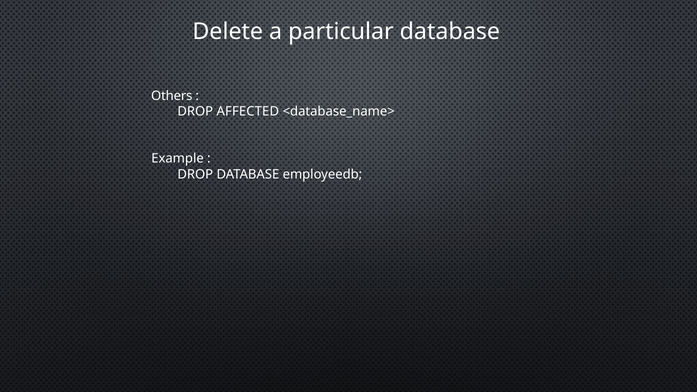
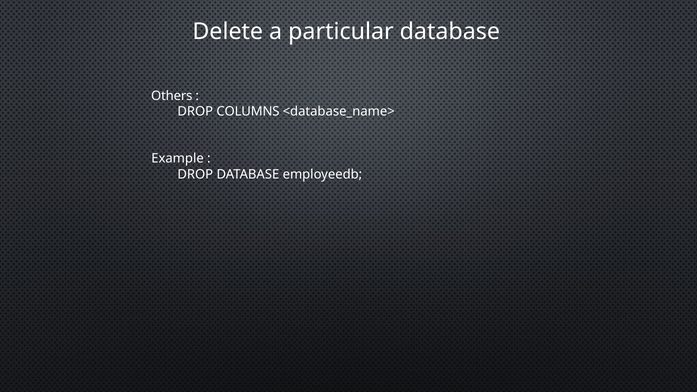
AFFECTED: AFFECTED -> COLUMNS (248, 112)
